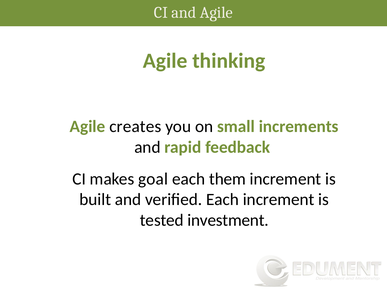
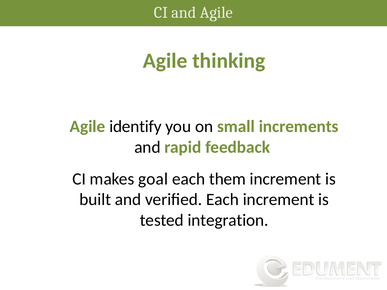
creates: creates -> identify (135, 127)
investment: investment -> integration (228, 220)
